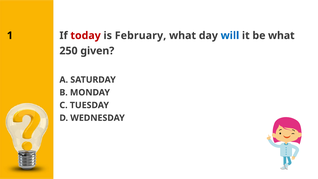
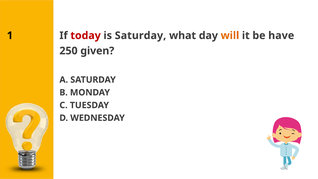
is February: February -> Saturday (140, 36)
will colour: blue -> orange (230, 36)
be what: what -> have (281, 36)
